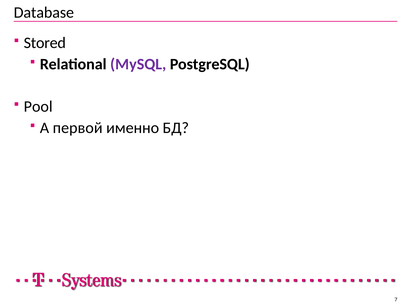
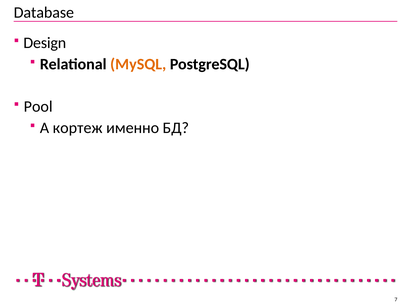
Stored: Stored -> Design (45, 43)
MySQL colour: purple -> orange (138, 64)
первой: первой -> кортеж (78, 128)
